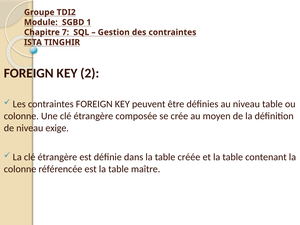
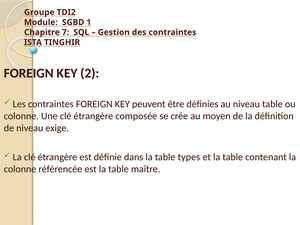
créée: créée -> types (189, 157)
